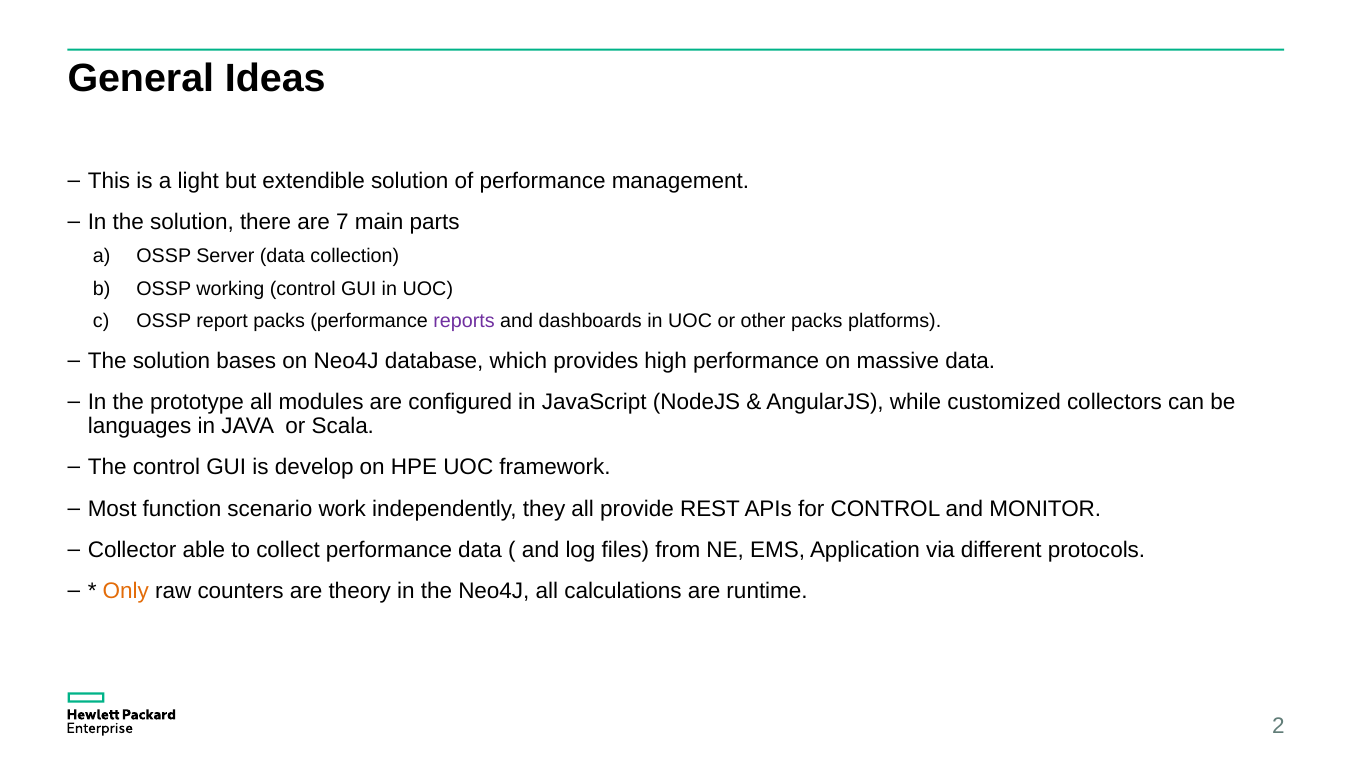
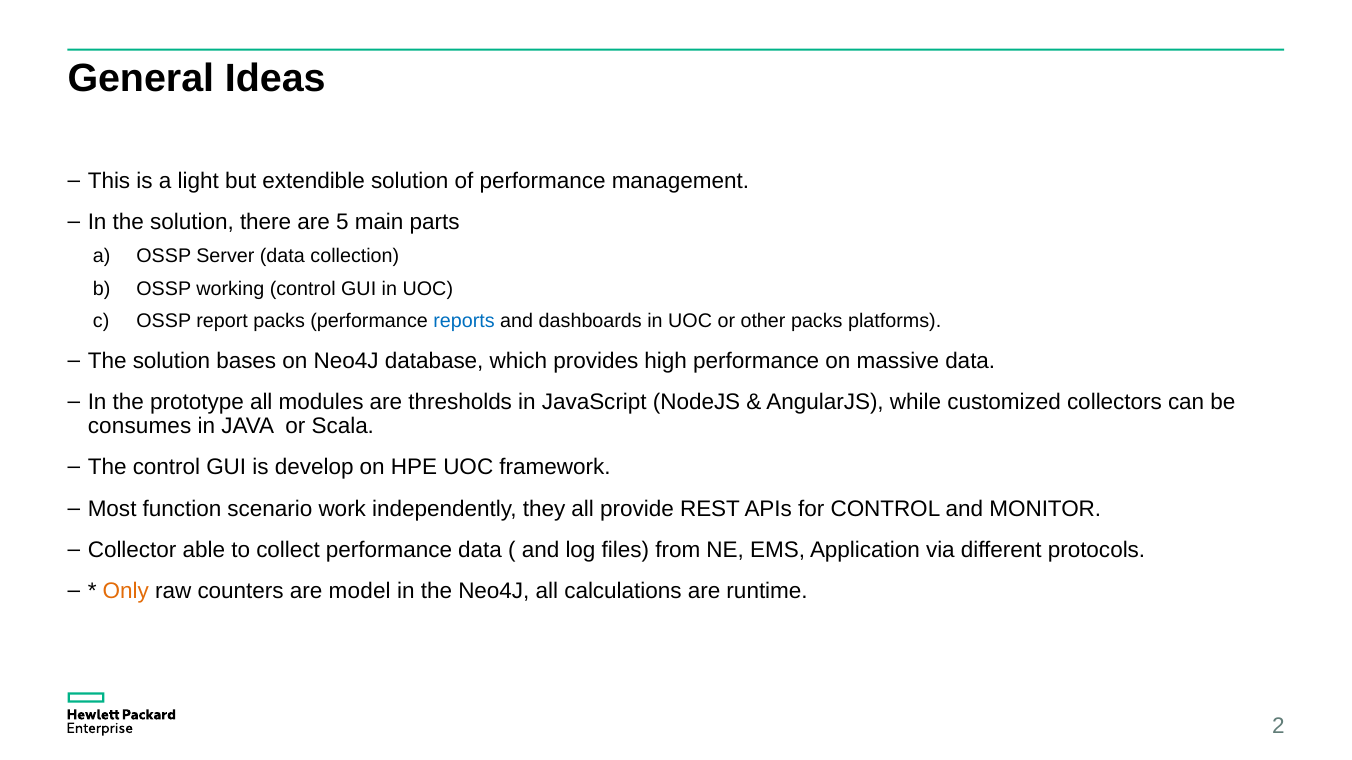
7: 7 -> 5 (342, 222)
reports colour: purple -> blue (464, 321)
configured: configured -> thresholds (460, 402)
languages: languages -> consumes (140, 427)
theory: theory -> model (360, 591)
